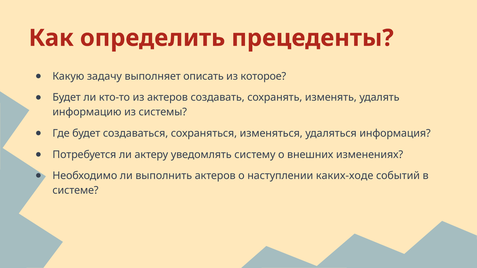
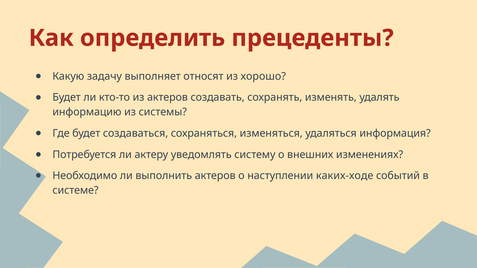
описать: описать -> относят (203, 76)
которое: которое -> хорошо (263, 76)
